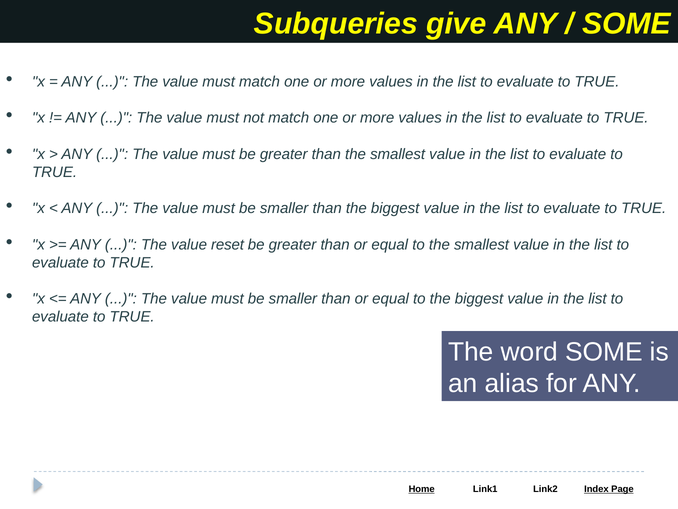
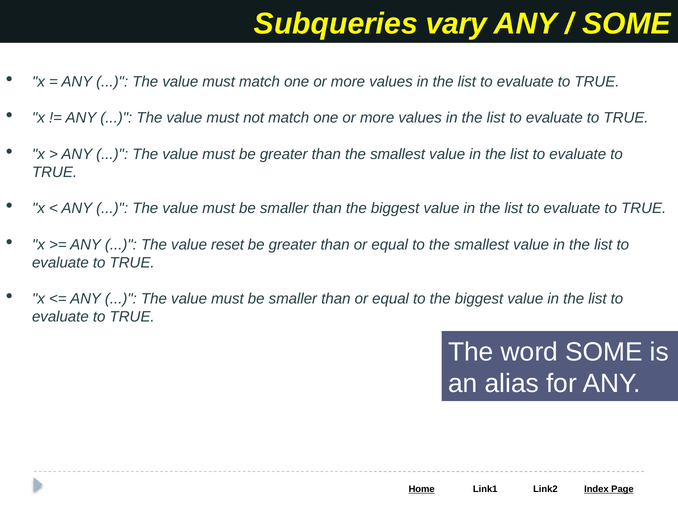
give: give -> vary (457, 24)
